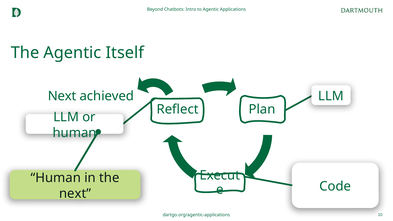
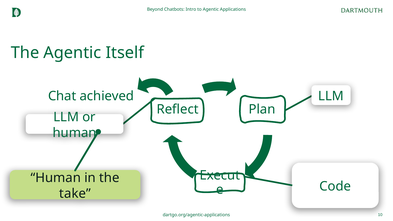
Next: Next -> Chat (62, 96)
next: next -> take (75, 193)
